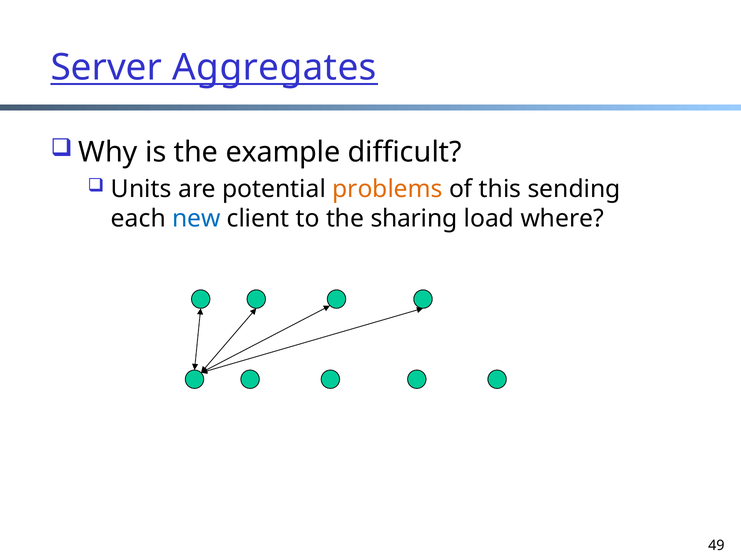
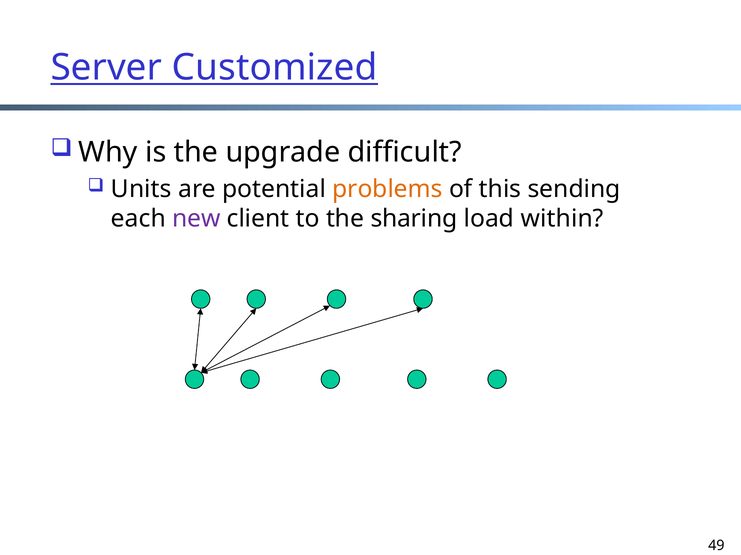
Aggregates: Aggregates -> Customized (275, 67)
example: example -> upgrade (283, 153)
new colour: blue -> purple (196, 219)
where: where -> within (562, 219)
